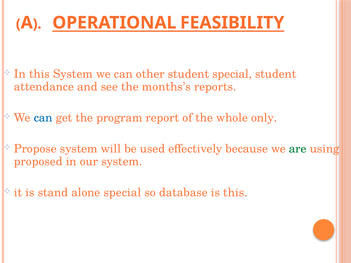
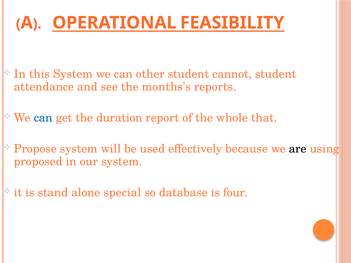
student special: special -> cannot (232, 74)
program: program -> duration (119, 118)
only: only -> that (264, 118)
are colour: green -> black (298, 149)
is this: this -> four (236, 193)
